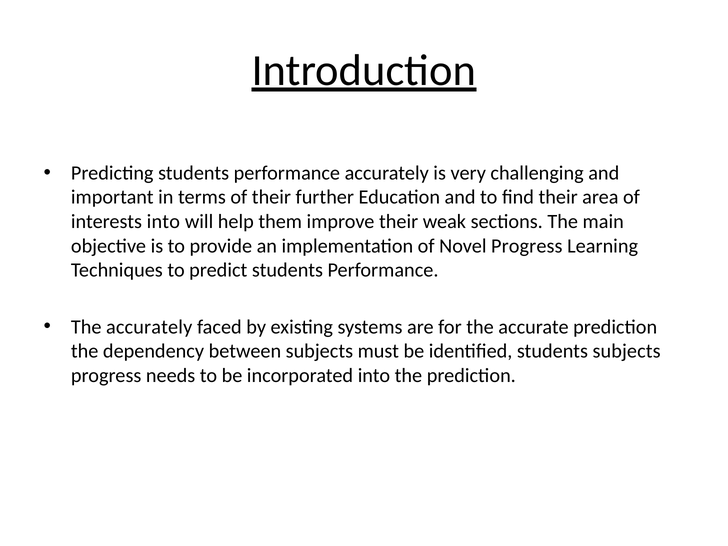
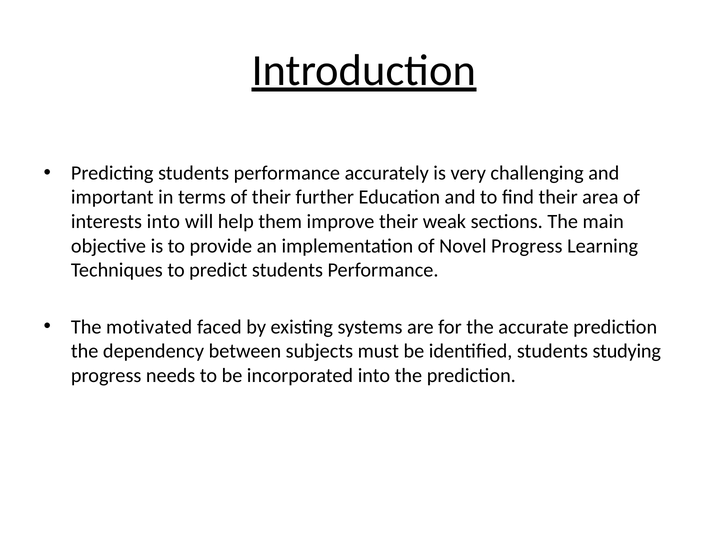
The accurately: accurately -> motivated (149, 327)
students subjects: subjects -> studying (627, 351)
